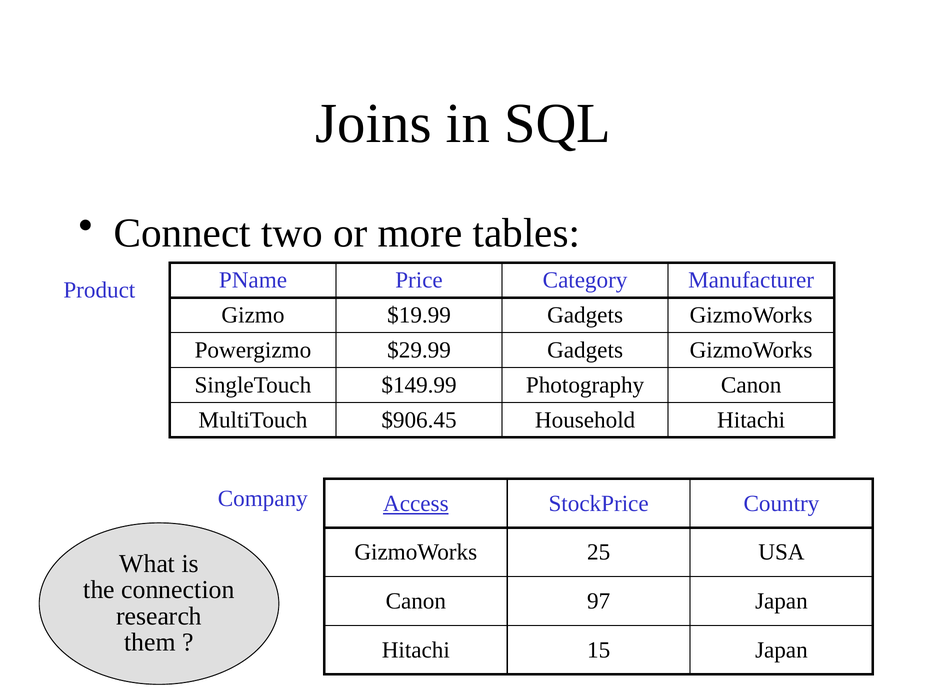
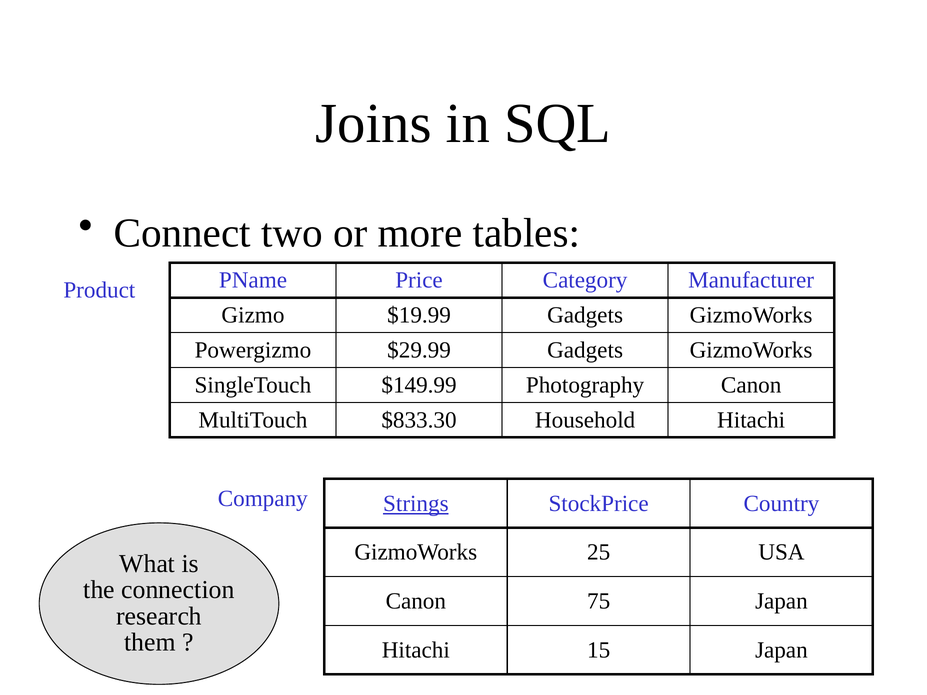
$906.45: $906.45 -> $833.30 (419, 420)
Access: Access -> Strings (416, 504)
97: 97 -> 75 (599, 601)
